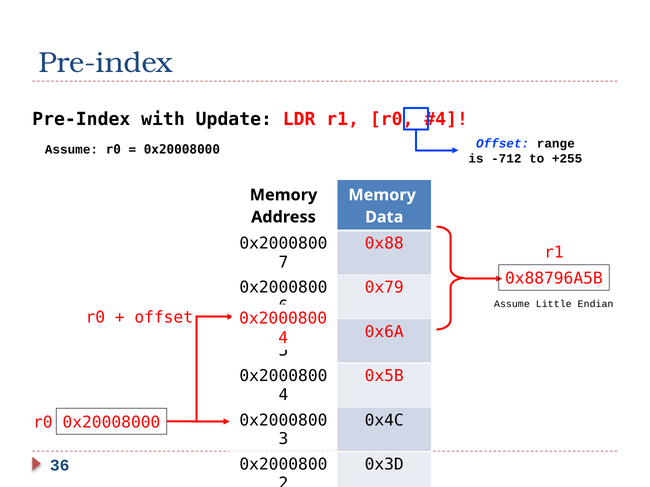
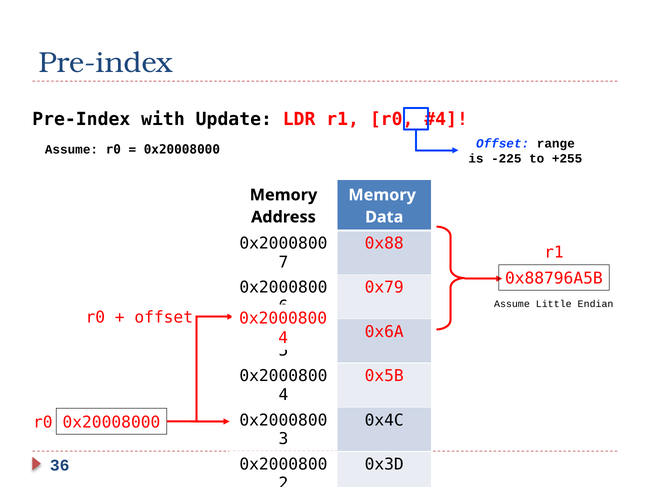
-712: -712 -> -225 (506, 159)
